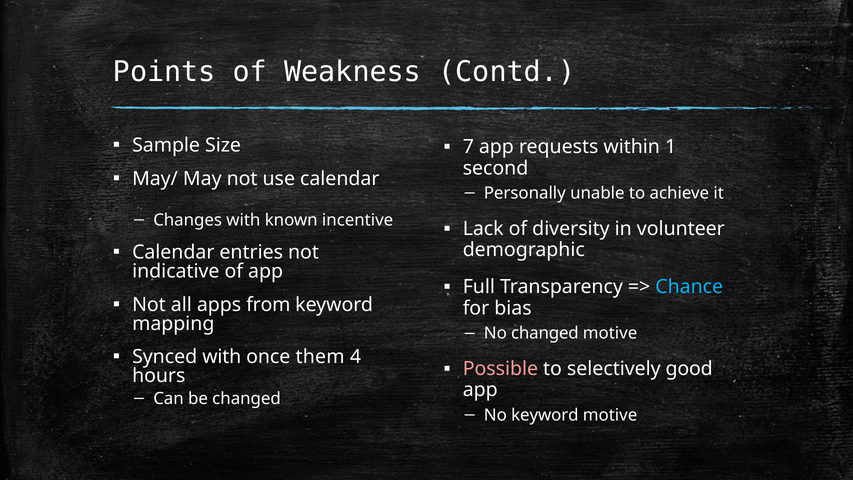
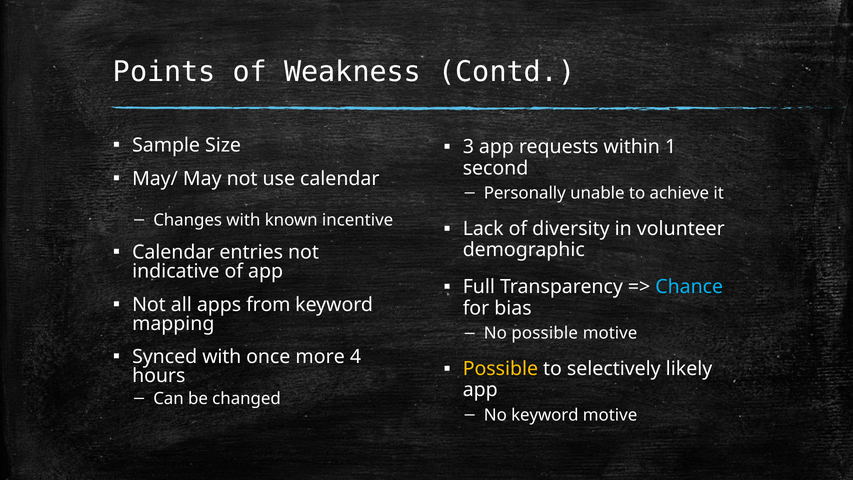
7: 7 -> 3 (468, 147)
No changed: changed -> possible (545, 333)
them: them -> more (320, 357)
Possible colour: pink -> yellow (500, 369)
good: good -> likely (689, 369)
